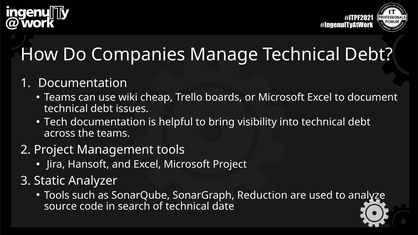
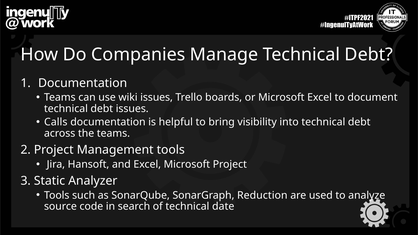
wiki cheap: cheap -> issues (157, 97)
Tech: Tech -> Calls (56, 122)
